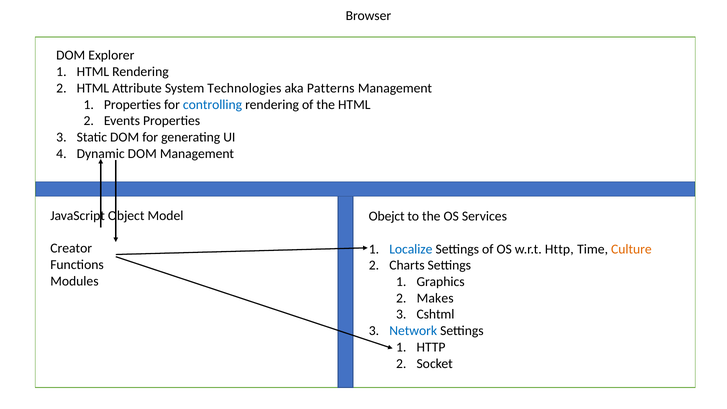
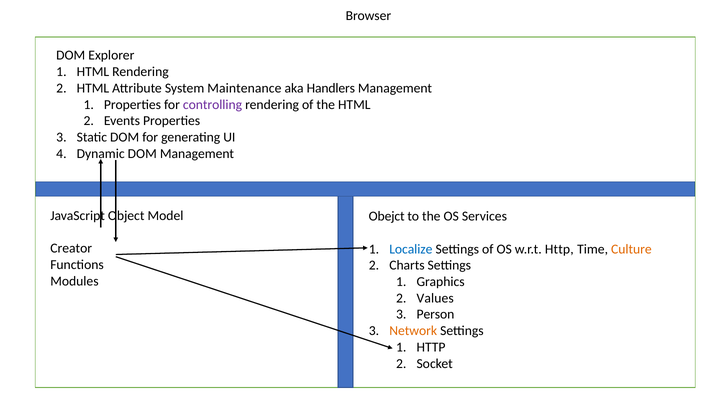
Technologies: Technologies -> Maintenance (244, 88)
Patterns: Patterns -> Handlers (331, 88)
controlling colour: blue -> purple (213, 104)
Makes: Makes -> Values (435, 298)
Cshtml: Cshtml -> Person (435, 314)
Network colour: blue -> orange (413, 331)
